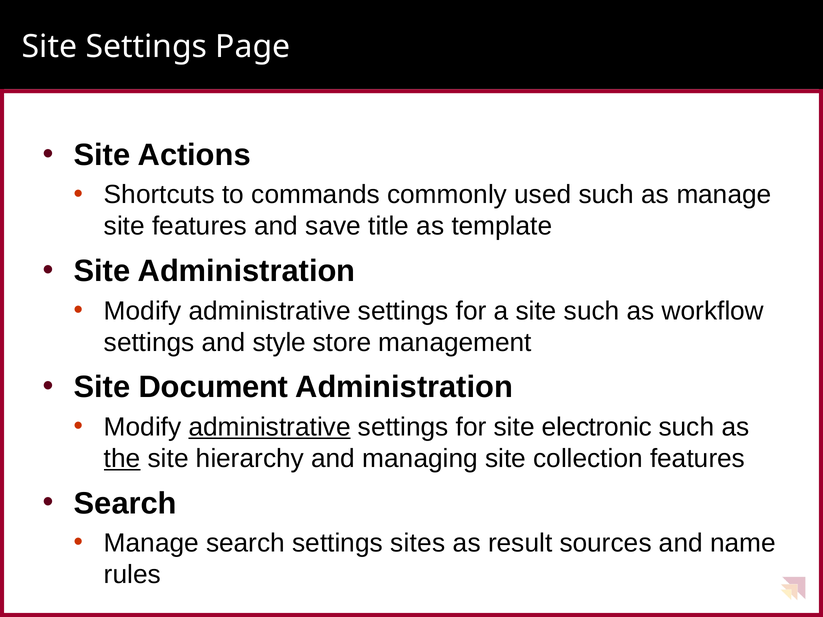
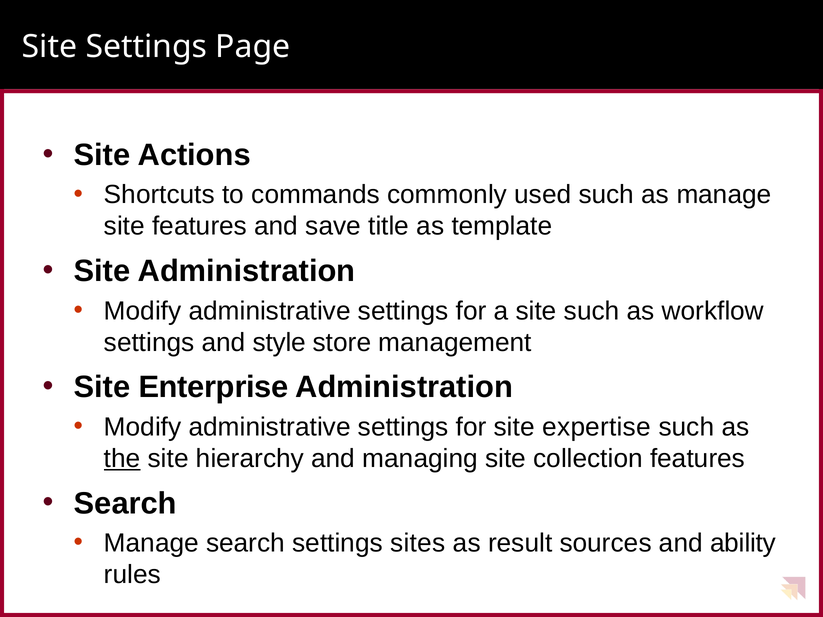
Document: Document -> Enterprise (214, 387)
administrative underline: present -> none (270, 427)
electronic: electronic -> expertise (597, 427)
name: name -> ability (743, 543)
